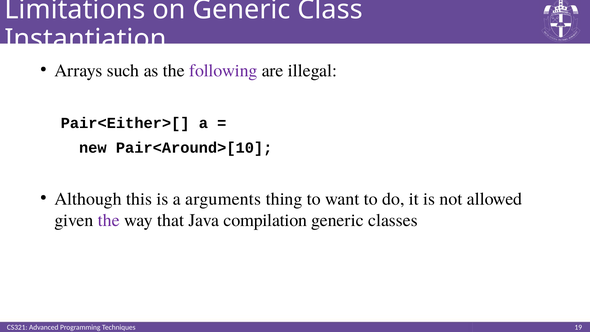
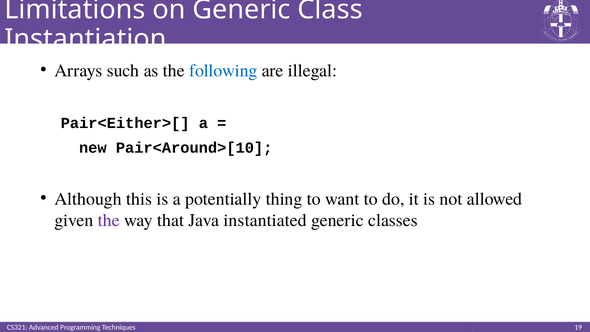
following colour: purple -> blue (223, 71)
arguments: arguments -> potentially (223, 199)
compilation: compilation -> instantiated (265, 220)
